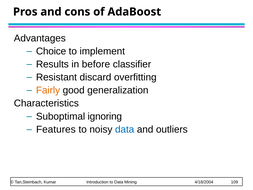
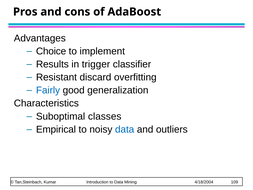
before: before -> trigger (96, 64)
Fairly colour: orange -> blue (48, 90)
ignoring: ignoring -> classes (105, 116)
Features: Features -> Empirical (56, 129)
